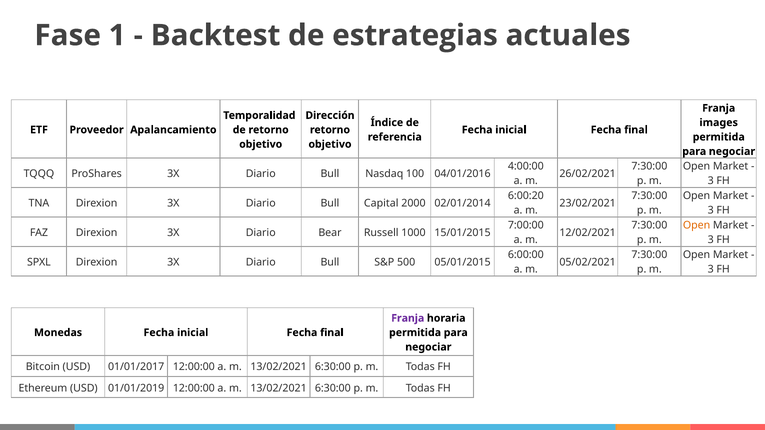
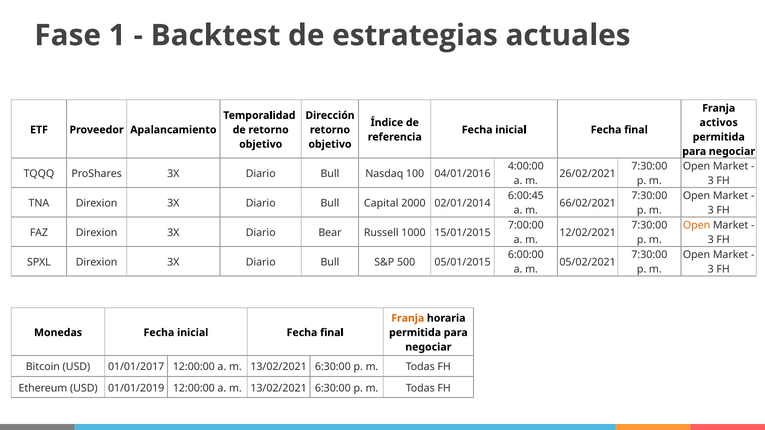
images: images -> activos (719, 123)
6:00:20: 6:00:20 -> 6:00:45 (526, 196)
23/02/2021: 23/02/2021 -> 66/02/2021 (588, 203)
Franja colour: purple -> orange (408, 318)
